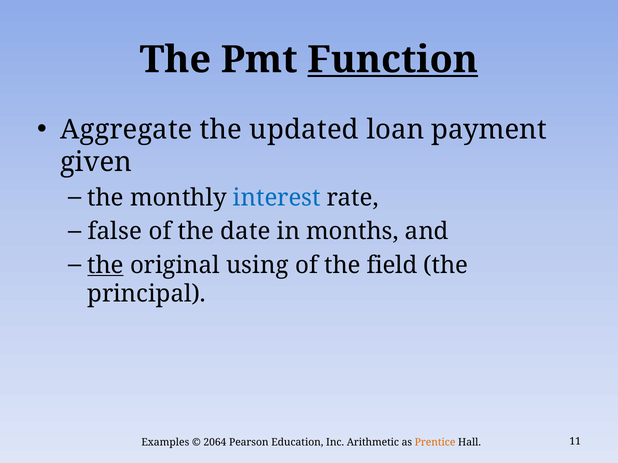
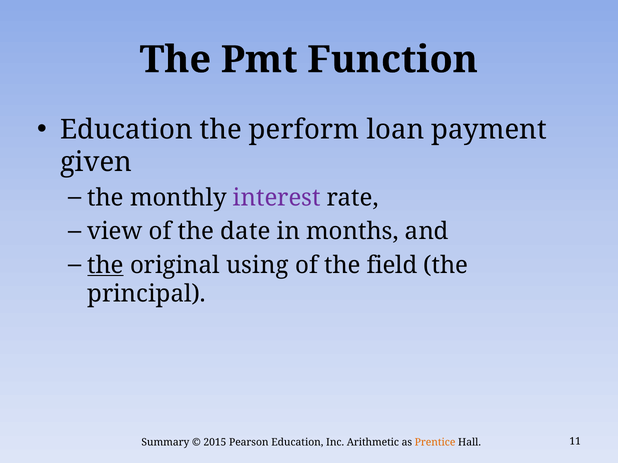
Function underline: present -> none (393, 60)
Aggregate: Aggregate -> Education (126, 130)
updated: updated -> perform (304, 130)
interest colour: blue -> purple (277, 198)
false: false -> view (115, 232)
Examples: Examples -> Summary (165, 443)
2064: 2064 -> 2015 (215, 443)
